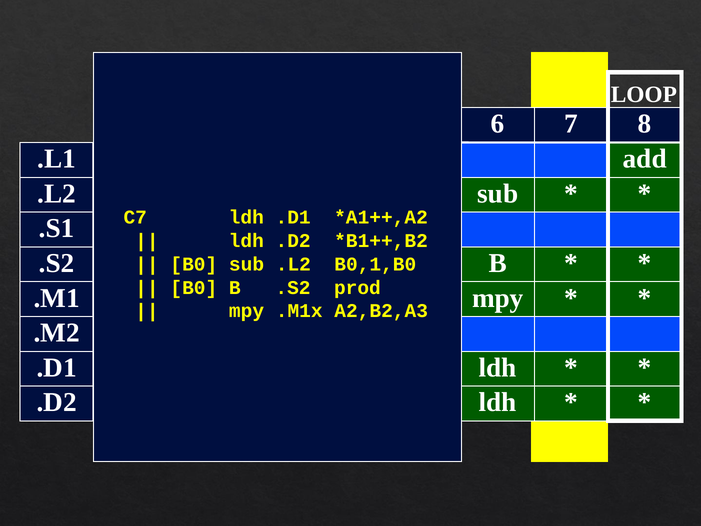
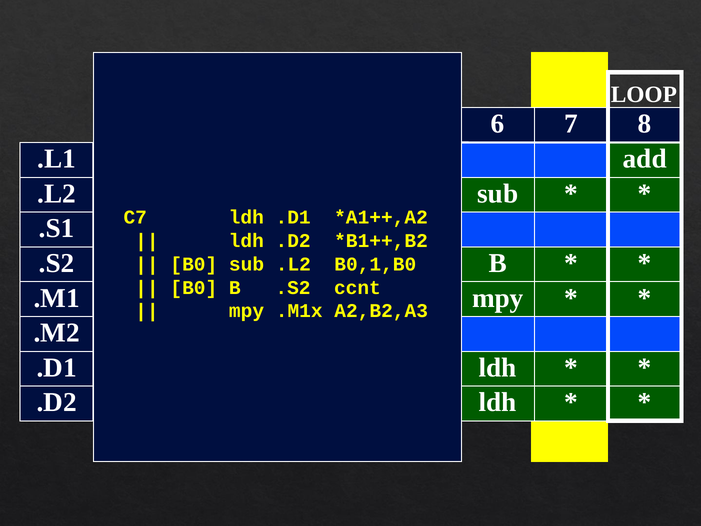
prod: prod -> ccnt (357, 287)
